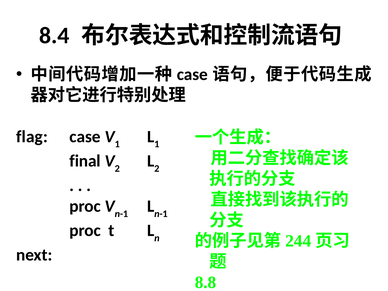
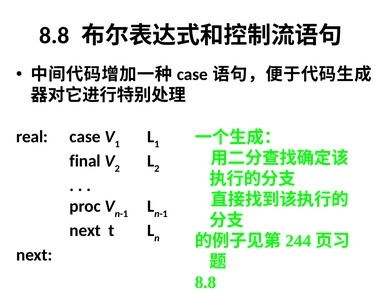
8.4: 8.4 -> 8.8 (54, 36)
flag: flag -> real (32, 137)
proc: proc -> next (85, 231)
